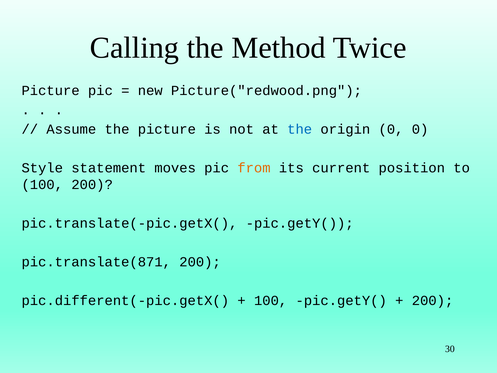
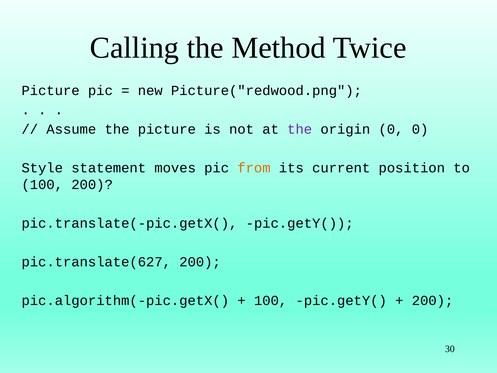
the colour: blue -> purple (300, 129)
pic.translate(871: pic.translate(871 -> pic.translate(627 (96, 262)
pic.different(-pic.getX(: pic.different(-pic.getX( -> pic.algorithm(-pic.getX( (125, 300)
